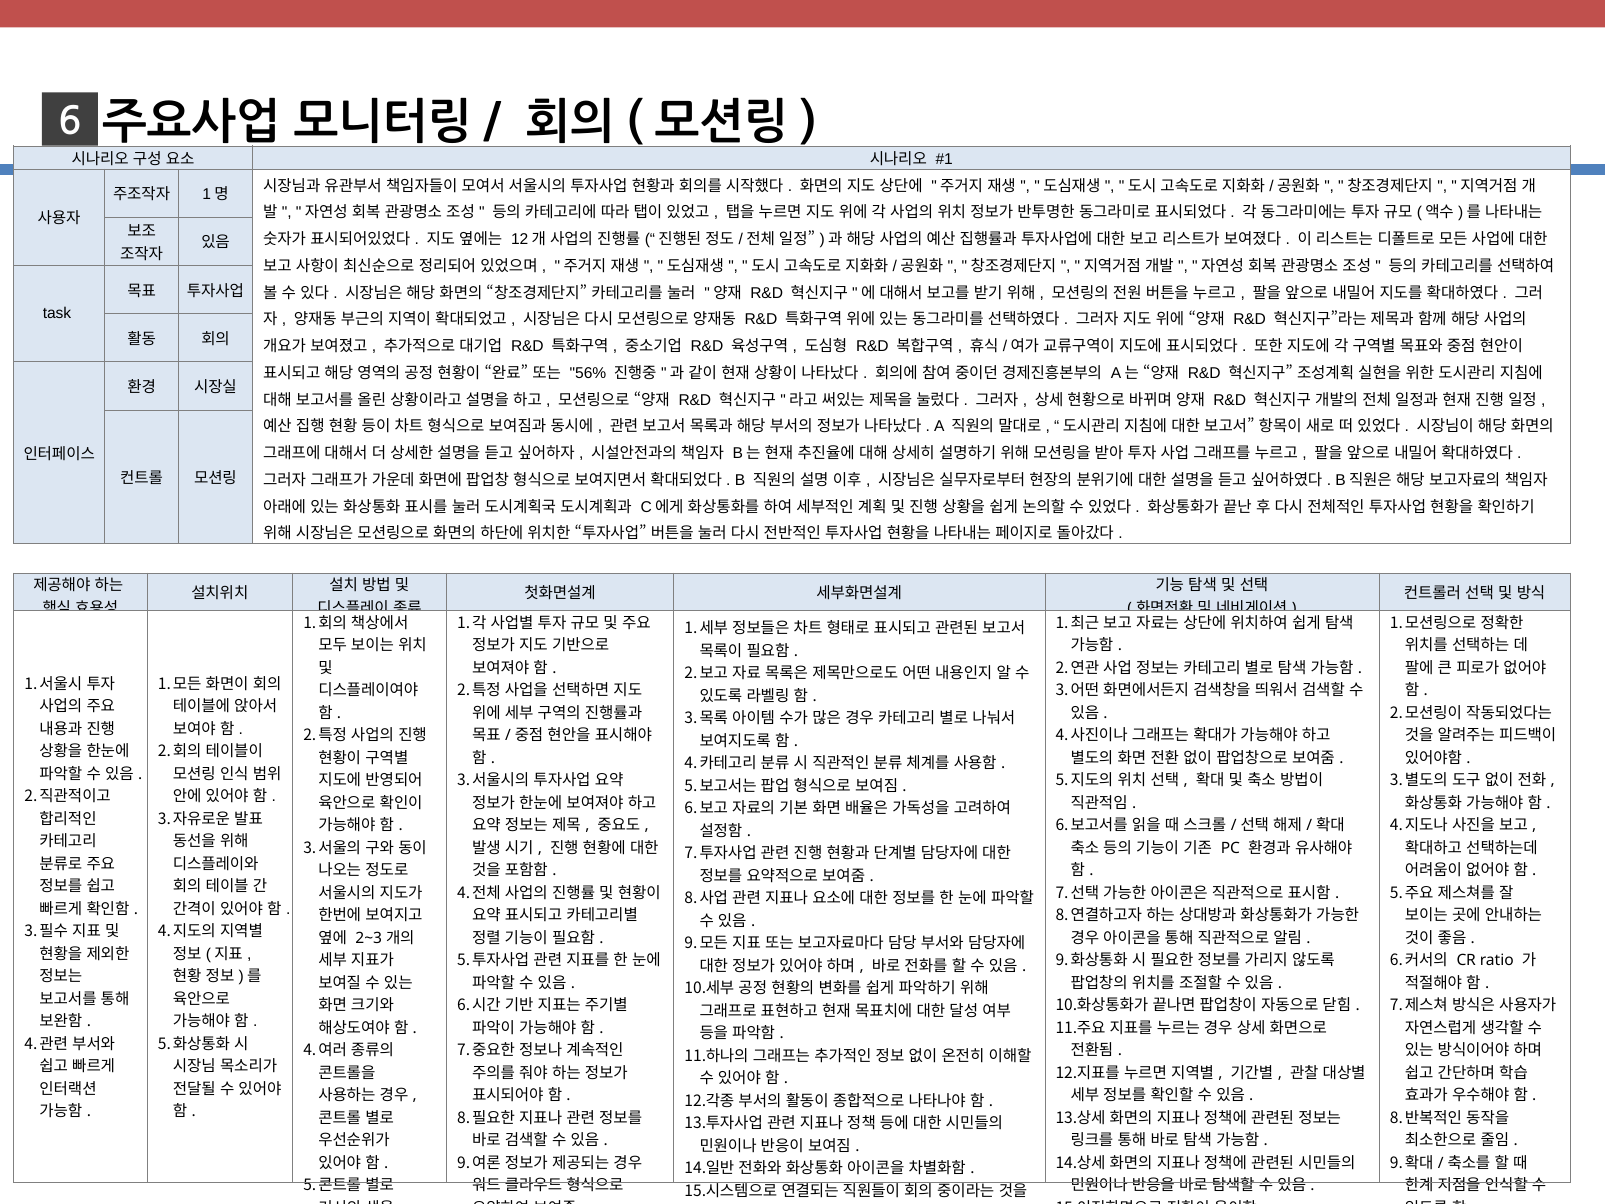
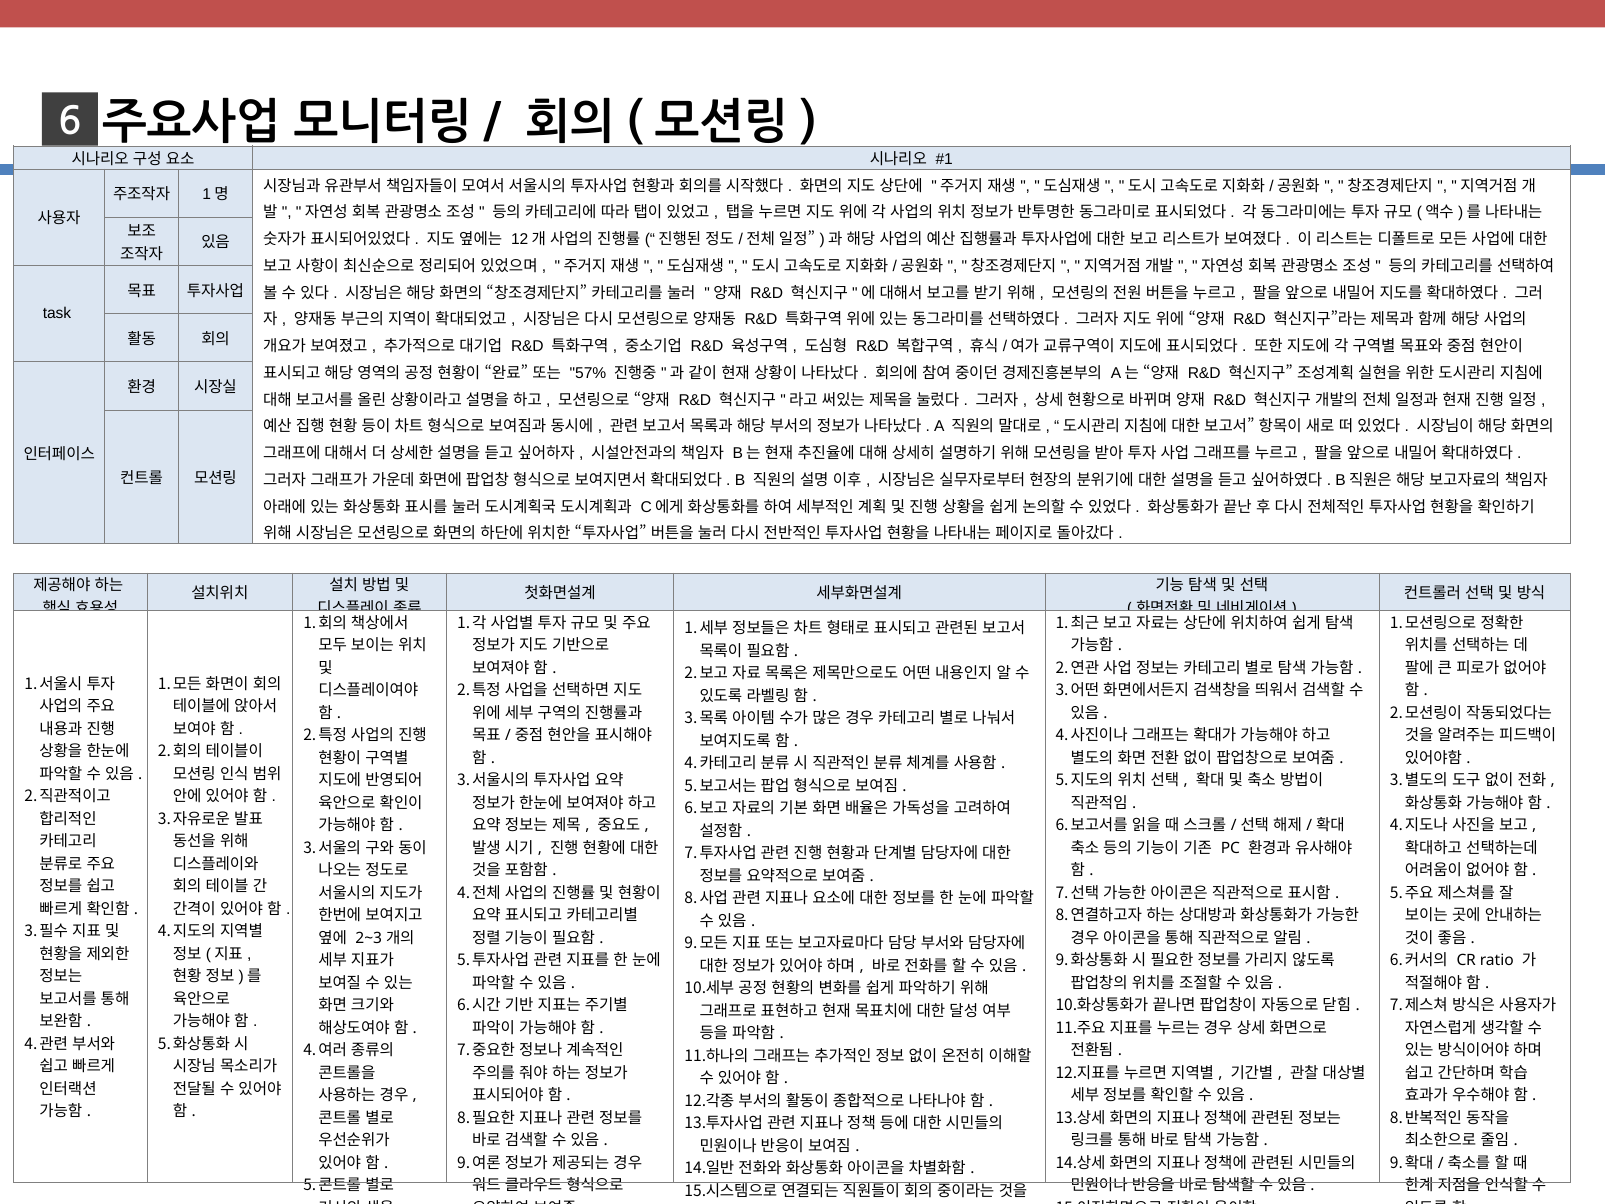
56%: 56% -> 57% (588, 373)
